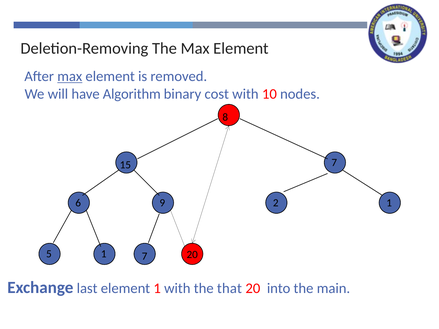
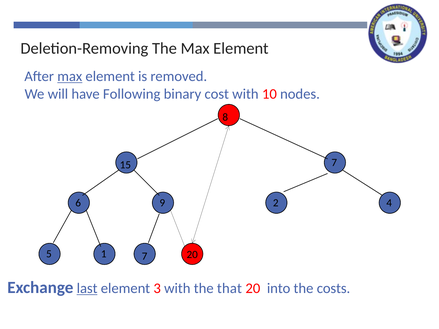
Algorithm: Algorithm -> Following (132, 94)
2 1: 1 -> 4 (389, 203)
last underline: none -> present (87, 289)
element 1: 1 -> 3 (157, 289)
main: main -> costs (333, 289)
